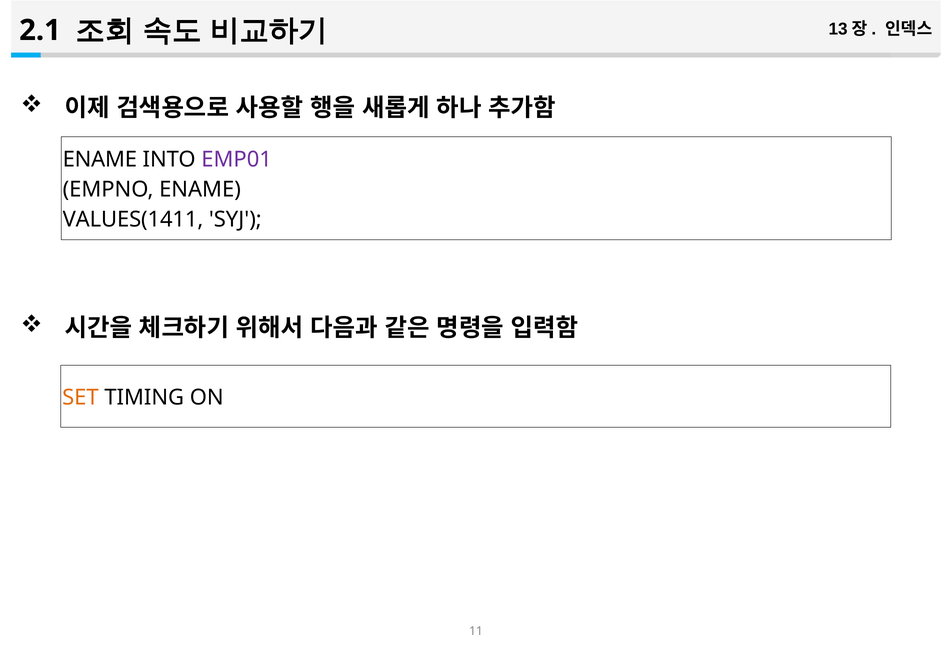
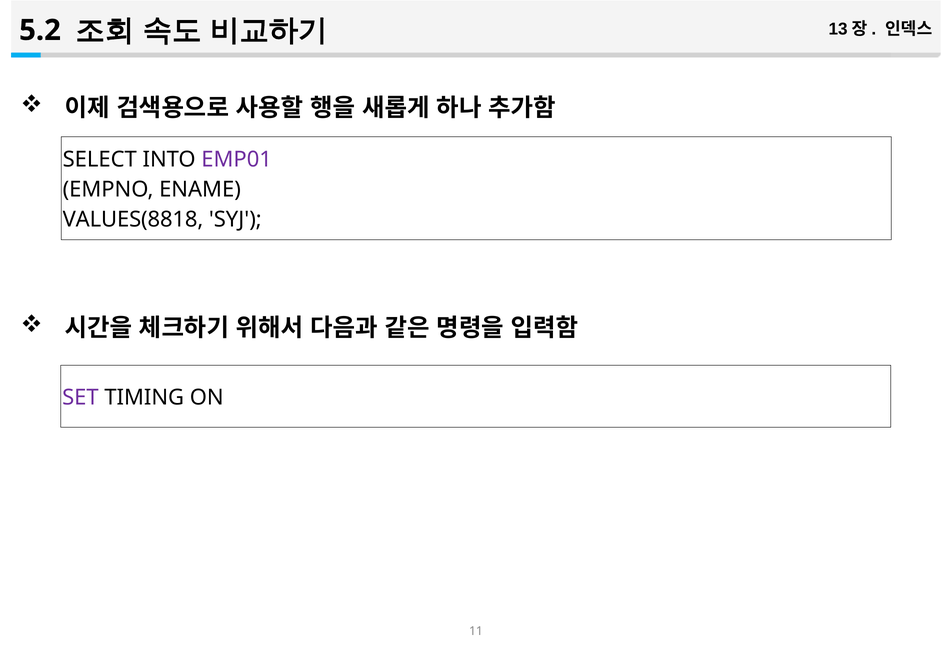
2.1: 2.1 -> 5.2 (40, 30)
ENAME: ENAME -> SELECT (100, 159)
VALUES(1411: VALUES(1411 -> VALUES(8818 (133, 219)
SET colour: orange -> purple (80, 397)
